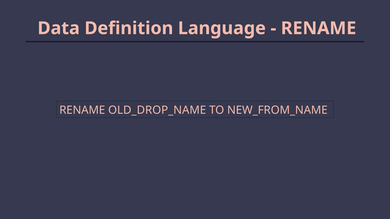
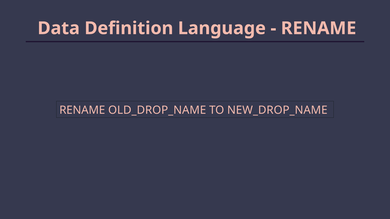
NEW_FROM_NAME: NEW_FROM_NAME -> NEW_DROP_NAME (277, 110)
